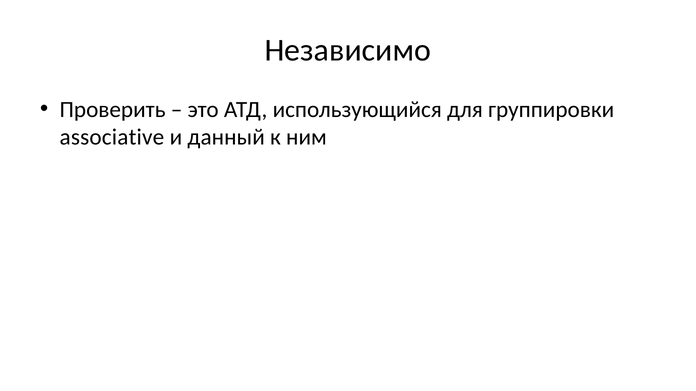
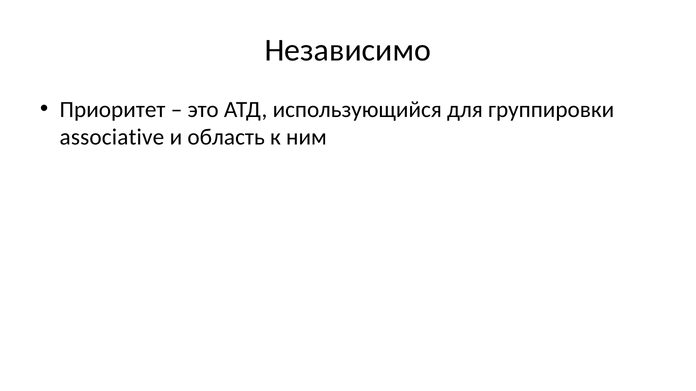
Проверить: Проверить -> Приоритет (113, 110)
данный: данный -> область (226, 137)
